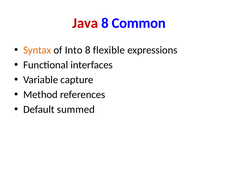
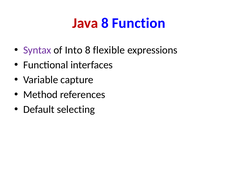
Common: Common -> Function (139, 23)
Syntax colour: orange -> purple (37, 50)
summed: summed -> selecting (76, 109)
